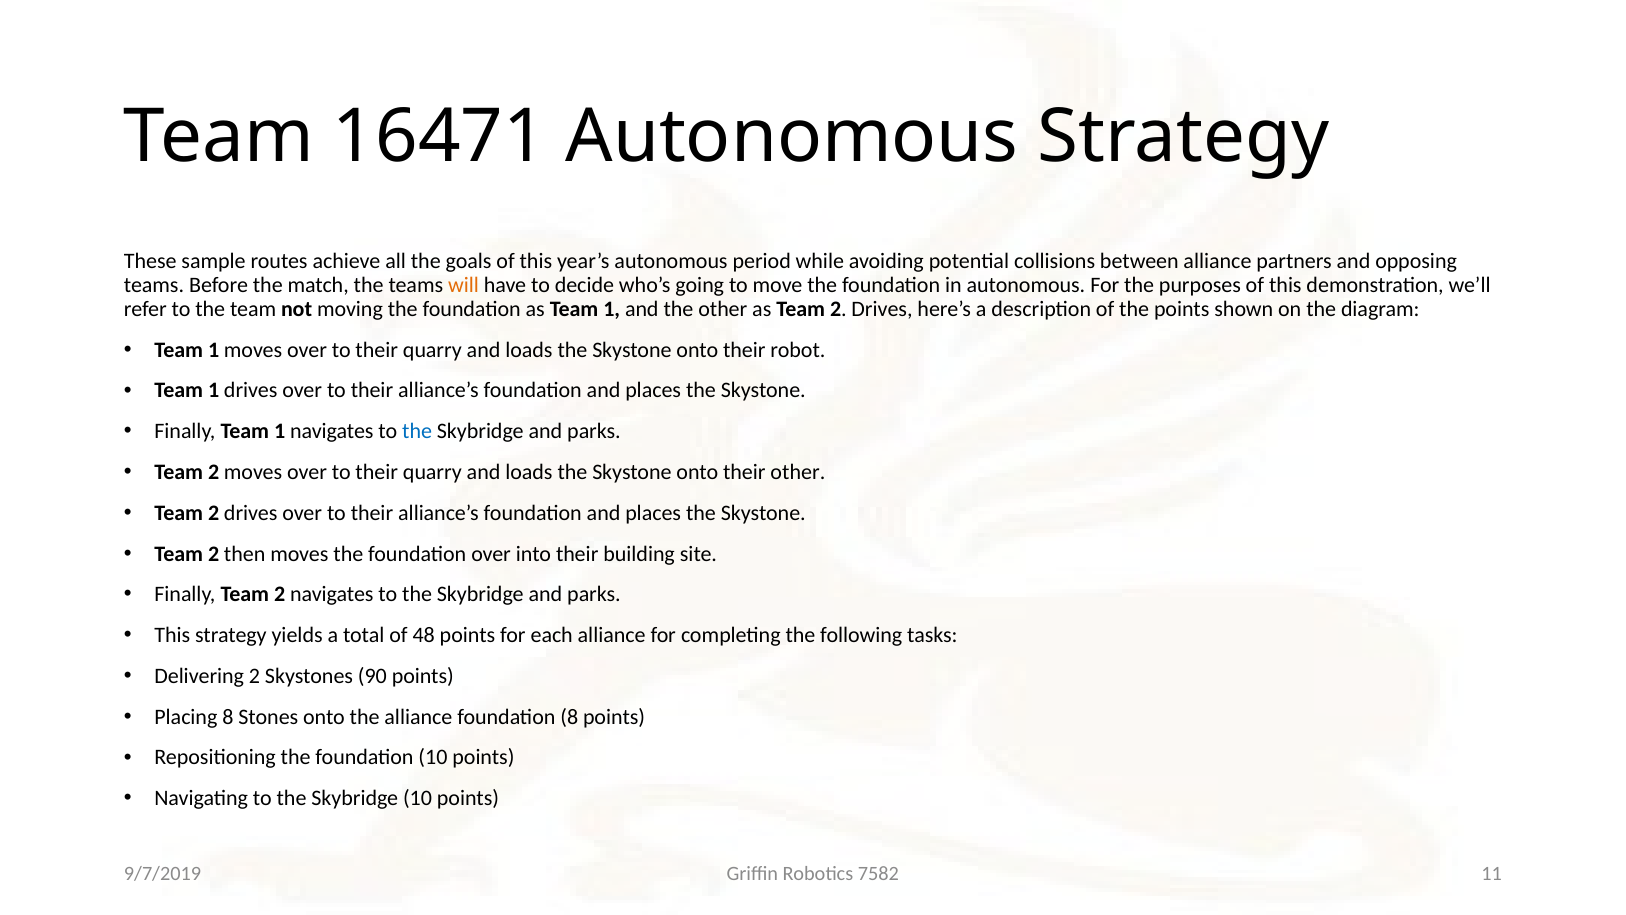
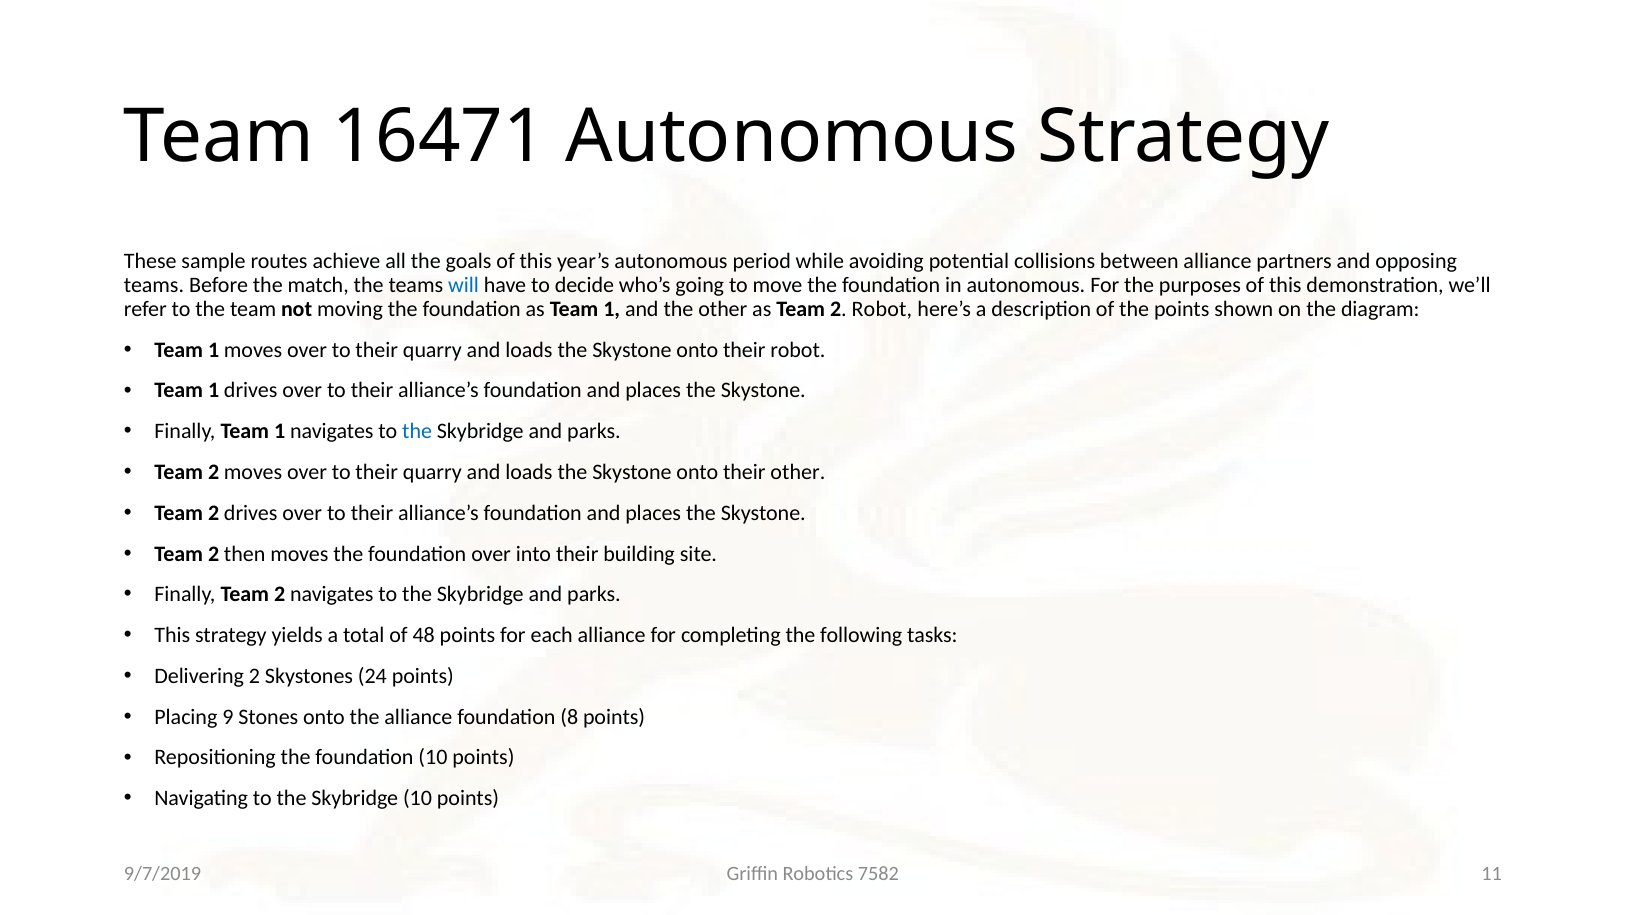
will colour: orange -> blue (464, 285)
as Team 2 Drives: Drives -> Robot (882, 309)
90: 90 -> 24 (372, 676)
Placing 8: 8 -> 9 (228, 717)
